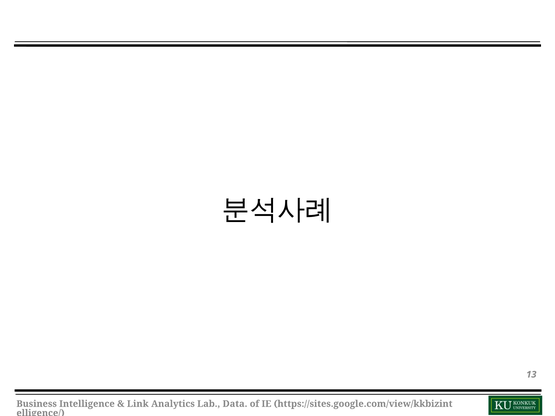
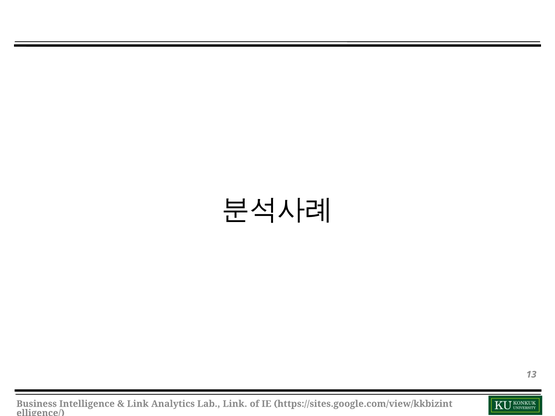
Lab Data: Data -> Link (235, 404)
